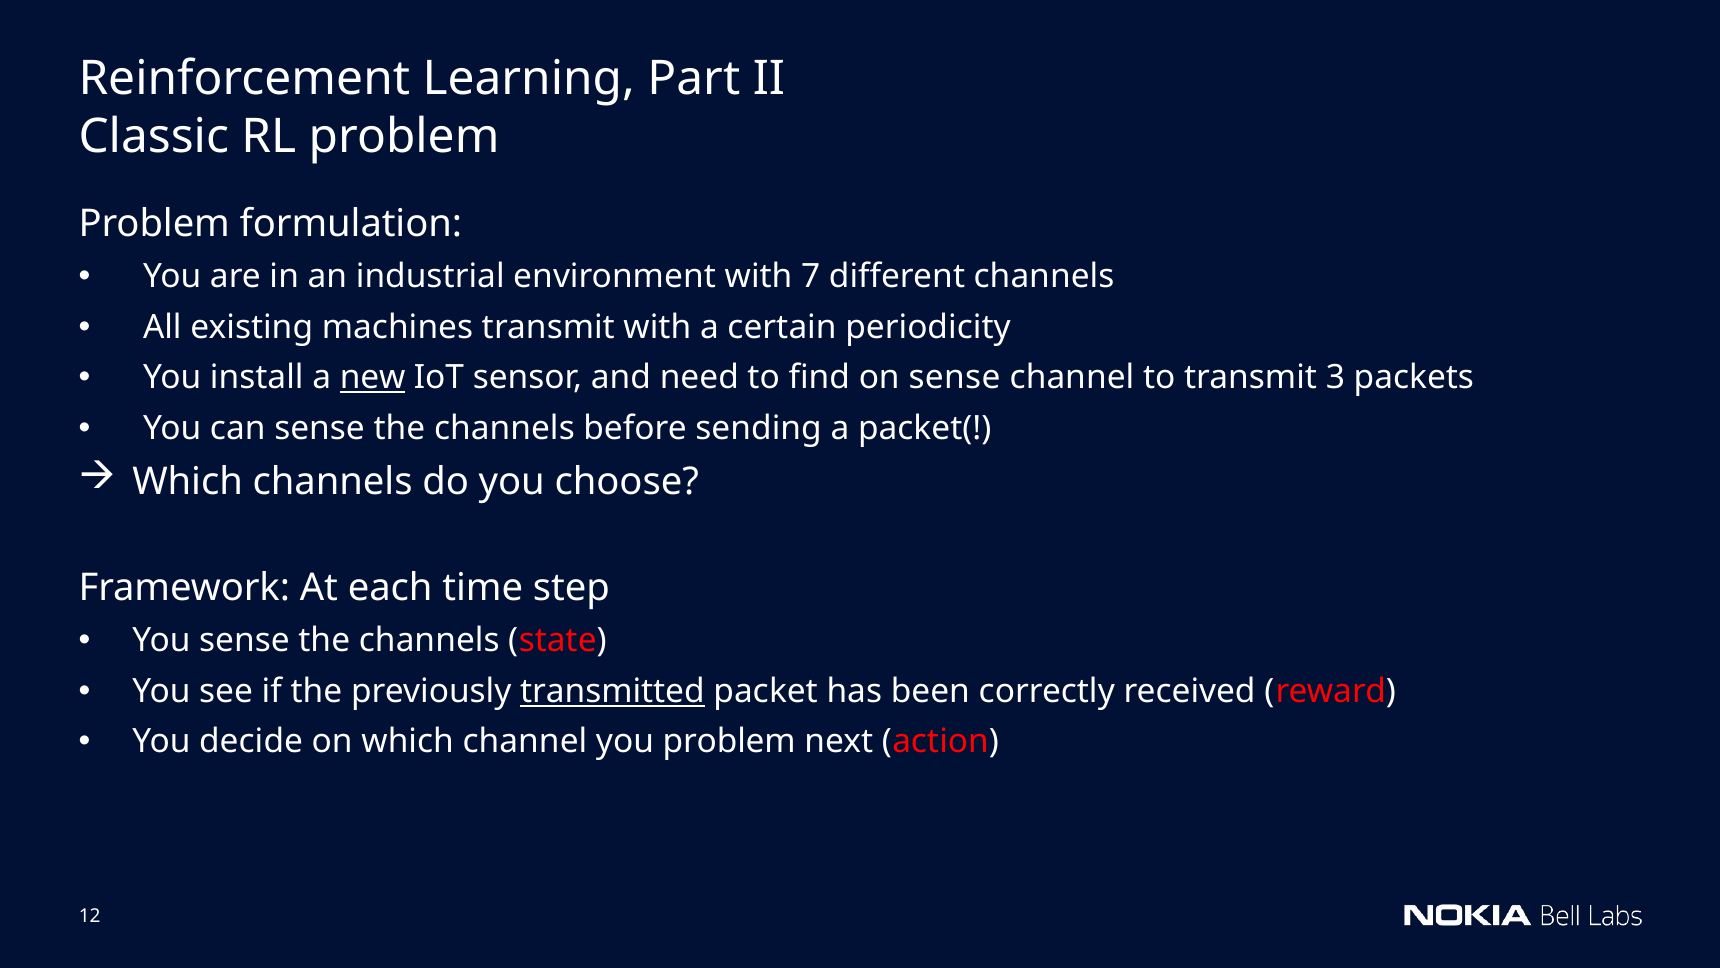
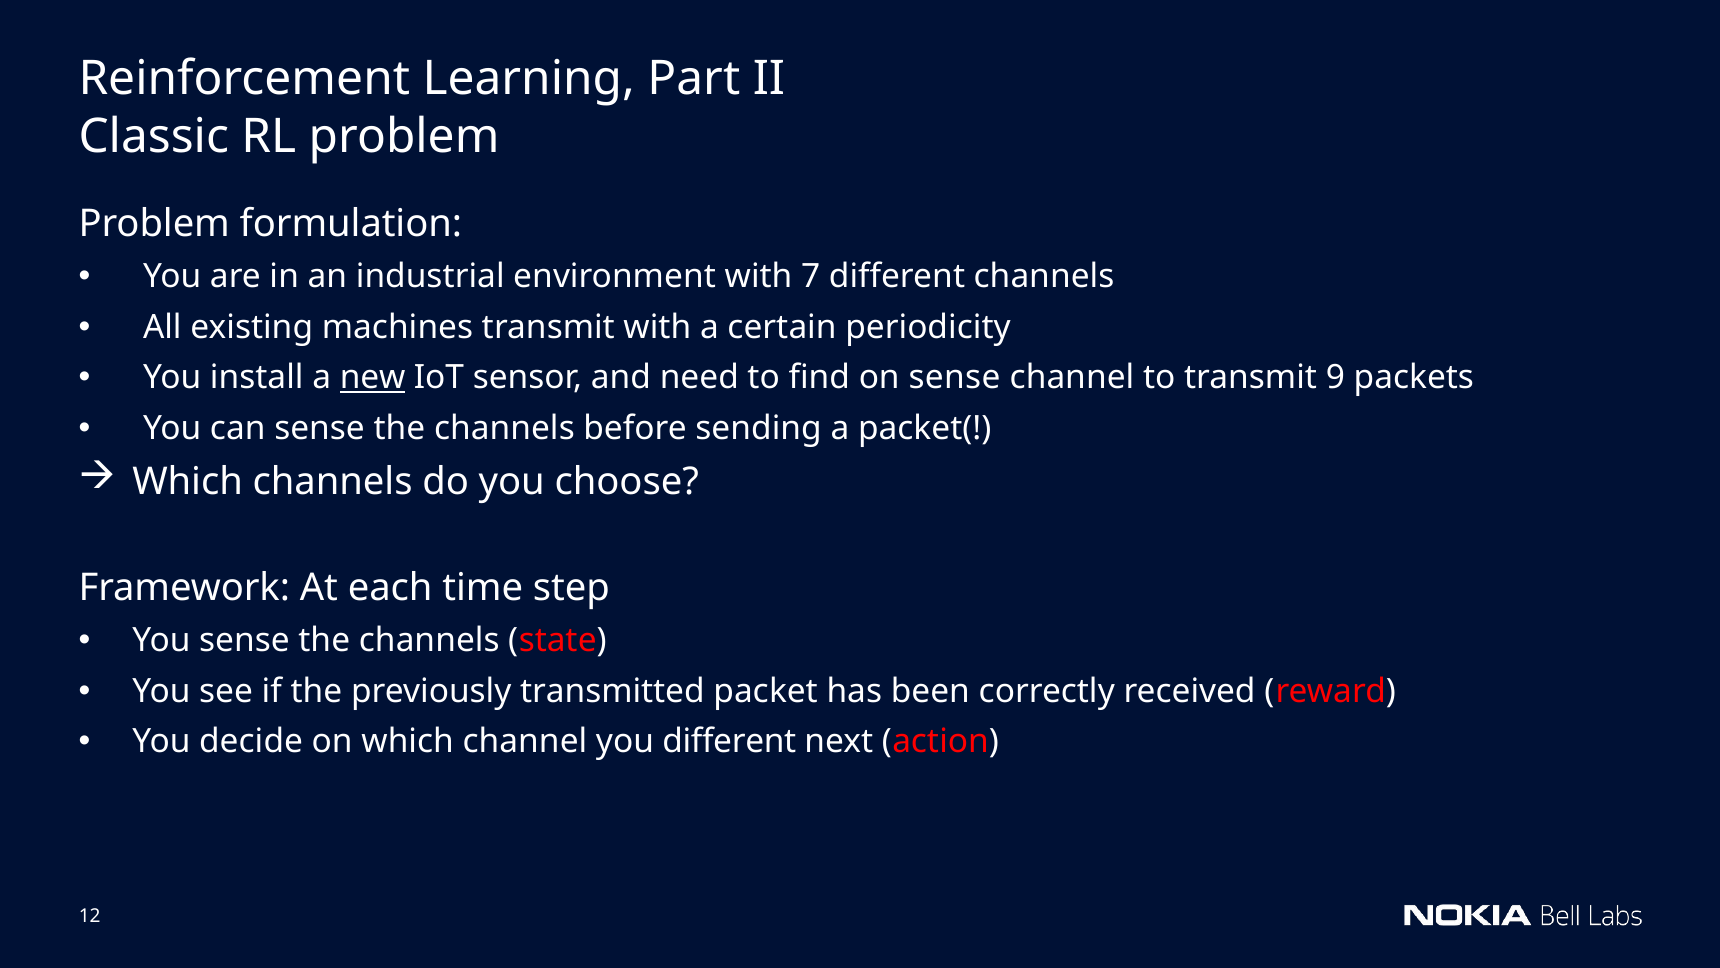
3: 3 -> 9 (1335, 378)
transmitted underline: present -> none (612, 691)
you problem: problem -> different (729, 741)
